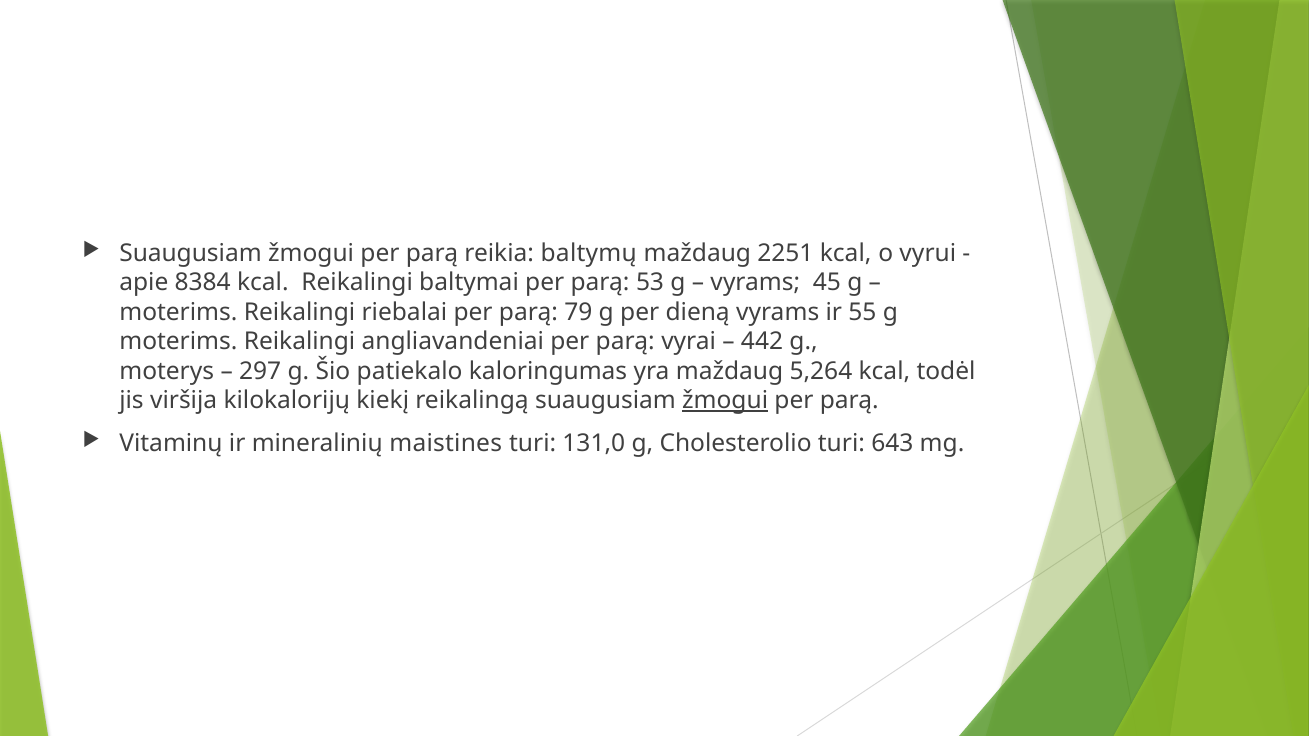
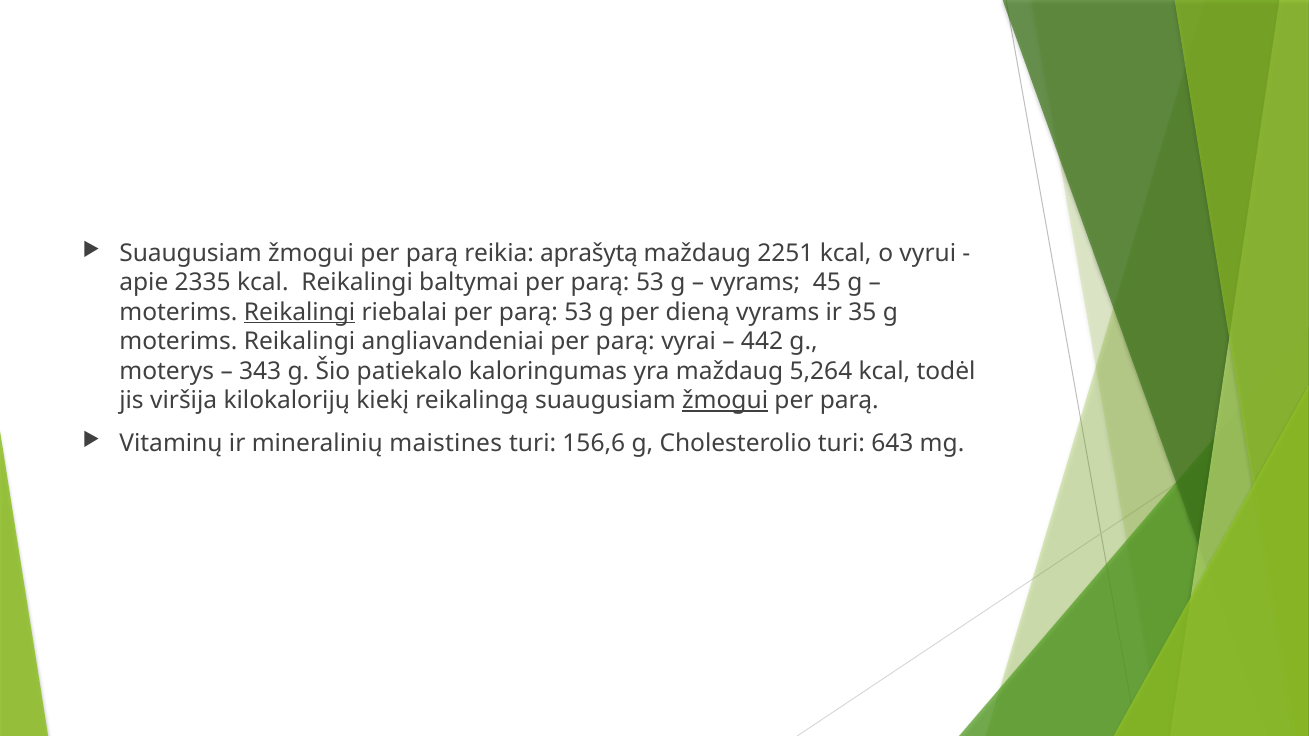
baltymų: baltymų -> aprašytą (589, 253)
8384: 8384 -> 2335 (203, 283)
Reikalingi underline: none -> present (300, 312)
riebalai per parą 79: 79 -> 53 (578, 312)
55: 55 -> 35 (862, 312)
297: 297 -> 343 (260, 371)
131,0: 131,0 -> 156,6 (594, 444)
